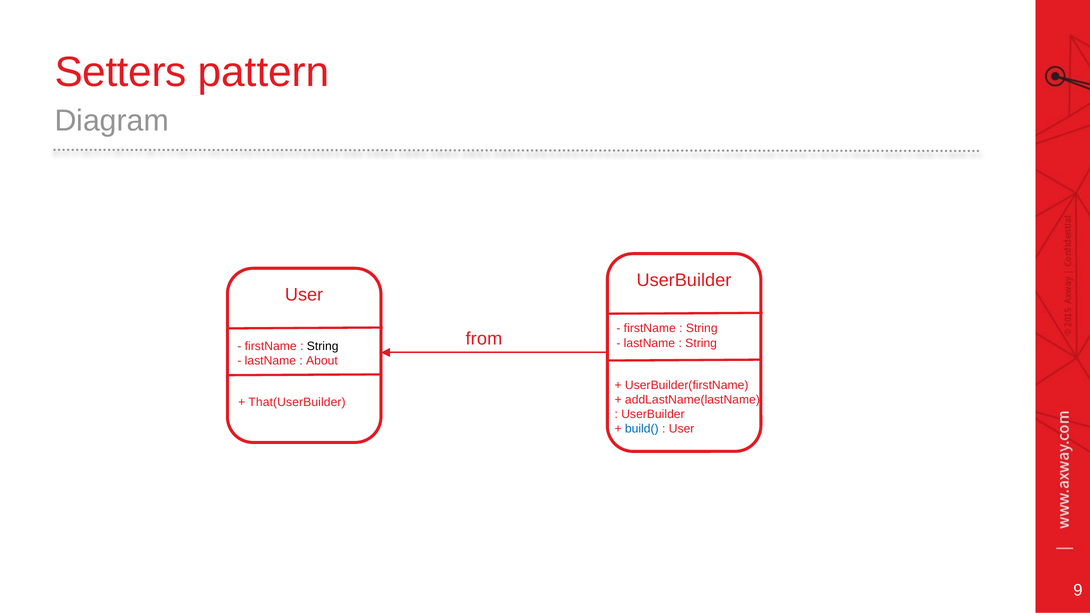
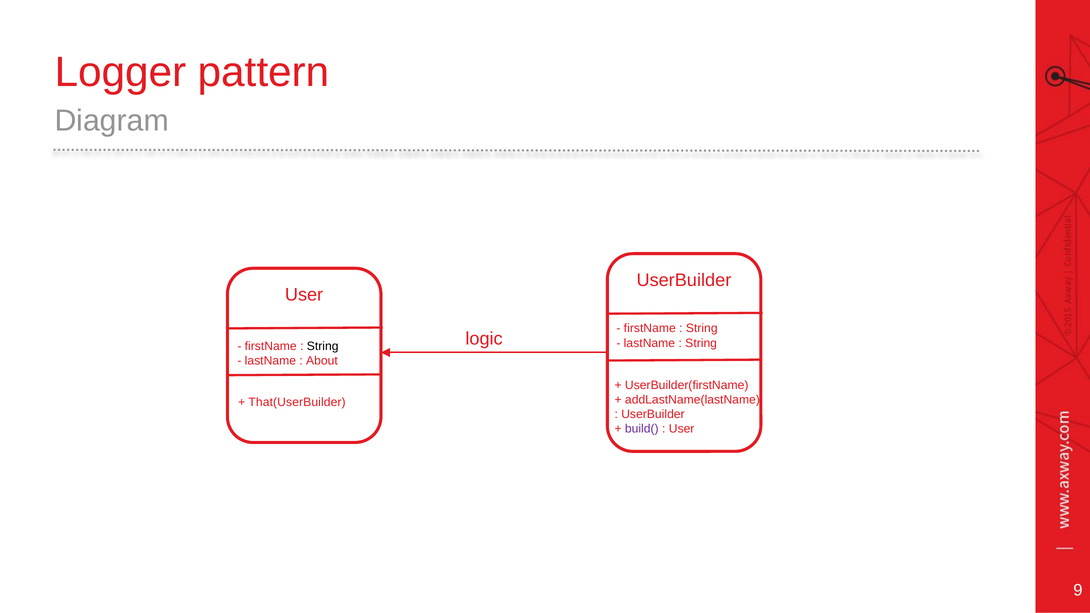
Setters: Setters -> Logger (120, 72)
from: from -> logic (484, 339)
build( colour: blue -> purple (642, 429)
